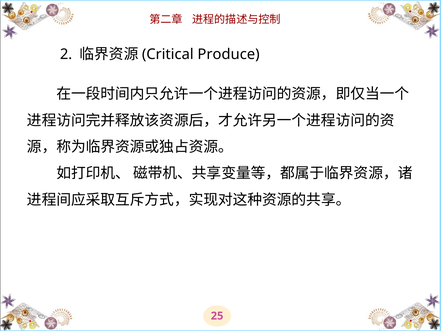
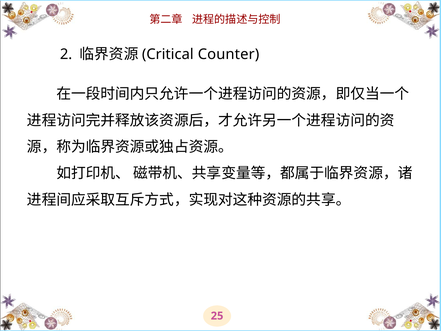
Produce: Produce -> Counter (229, 54)
